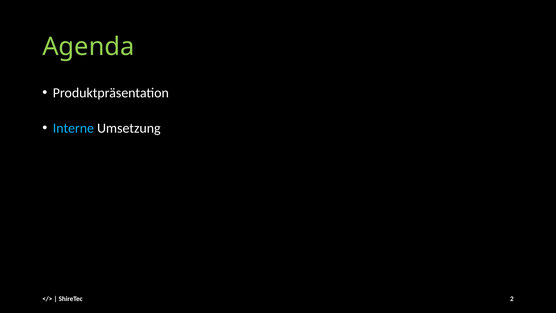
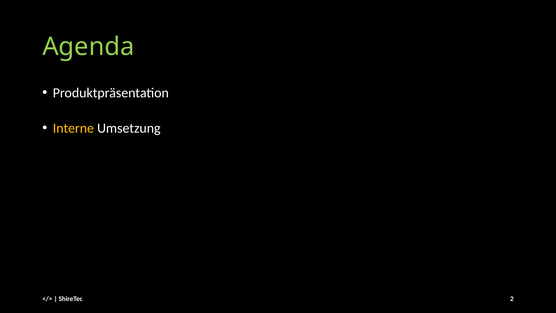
Interne colour: light blue -> yellow (73, 128)
